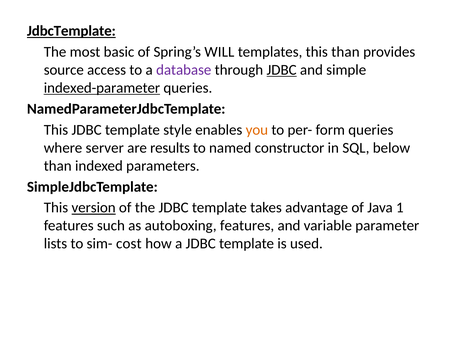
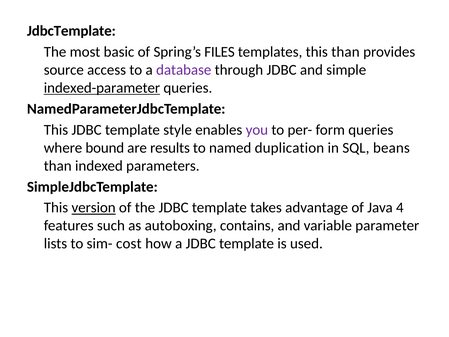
JdbcTemplate underline: present -> none (71, 31)
WILL: WILL -> FILES (220, 52)
JDBC underline: present -> none (282, 70)
you colour: orange -> purple (257, 130)
server: server -> bound (105, 148)
constructor: constructor -> duplication (289, 148)
below: below -> beans (391, 148)
1: 1 -> 4 (400, 208)
autoboxing features: features -> contains (247, 226)
